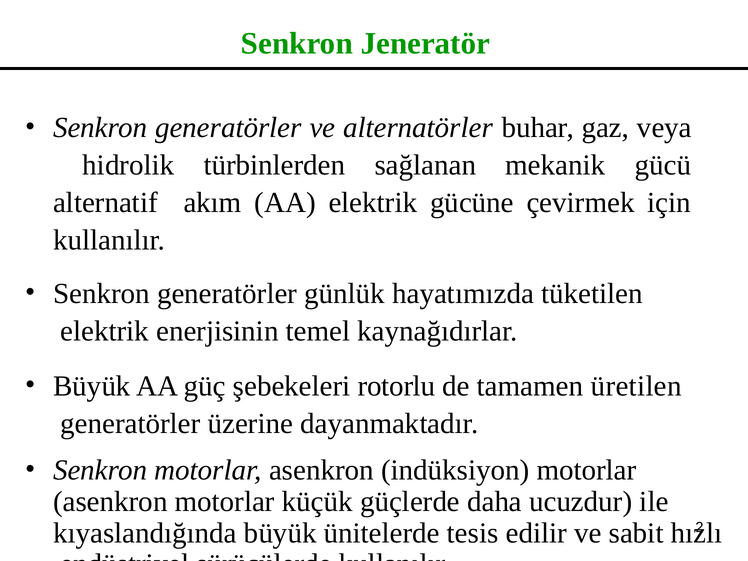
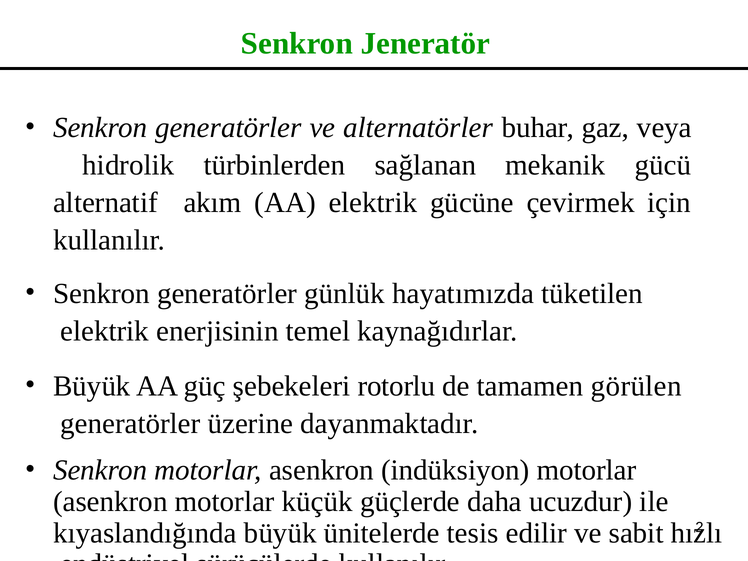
üretilen: üretilen -> görülen (636, 386)
